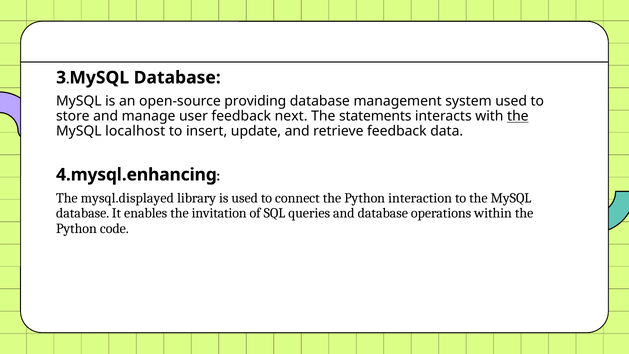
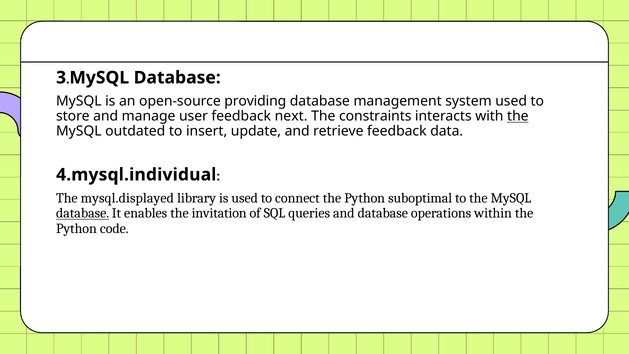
statements: statements -> constraints (375, 116)
localhost: localhost -> outdated (135, 131)
4.mysql.enhancing: 4.mysql.enhancing -> 4.mysql.individual (136, 175)
interaction: interaction -> suboptimal (420, 198)
database underline: none -> present (83, 213)
